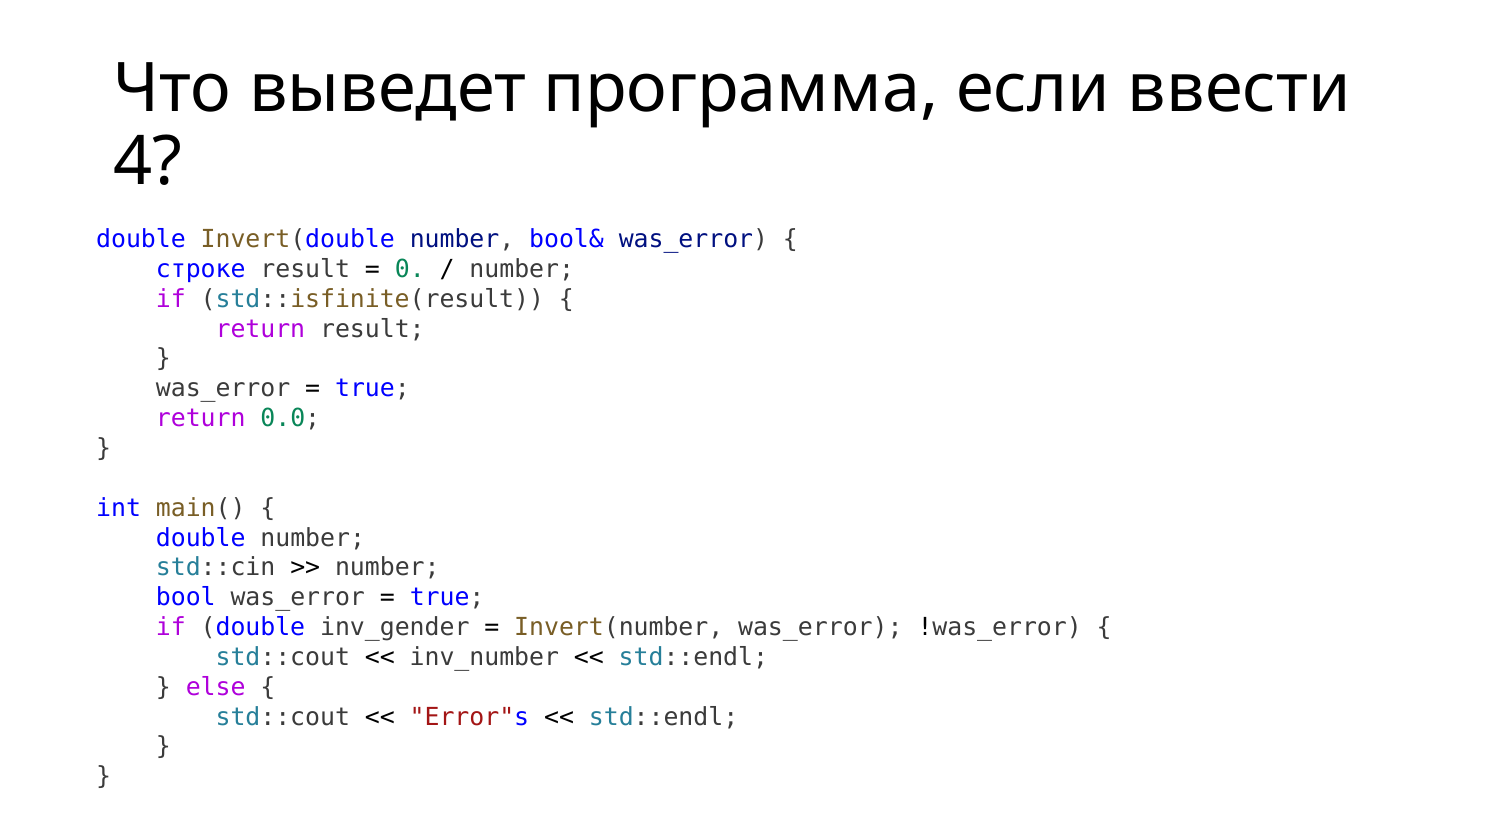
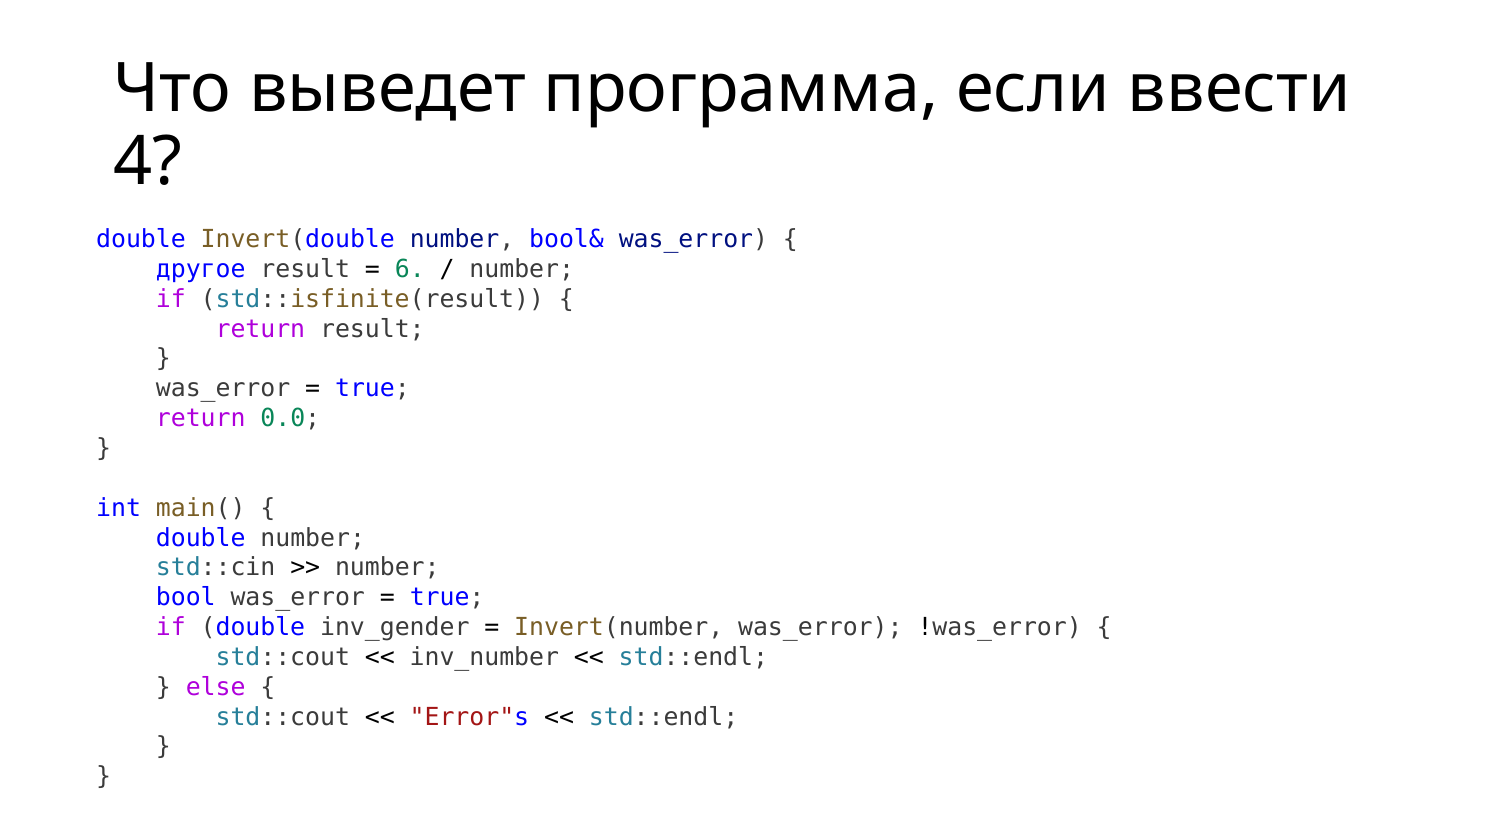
строке: строке -> другое (201, 269)
0: 0 -> 6 (410, 269)
